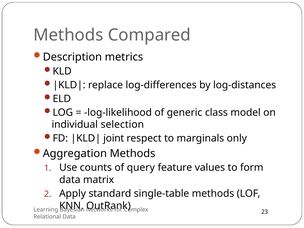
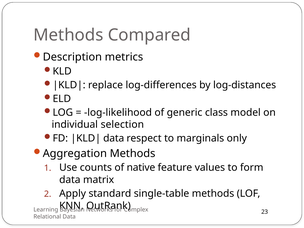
joint: joint -> data (114, 138)
query: query -> native (141, 168)
